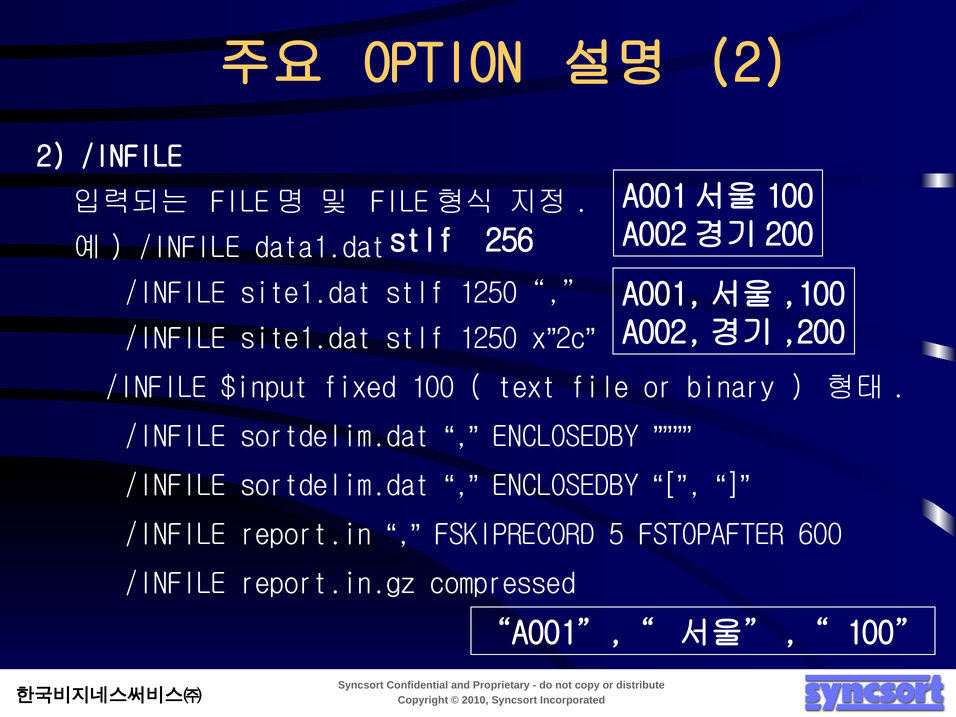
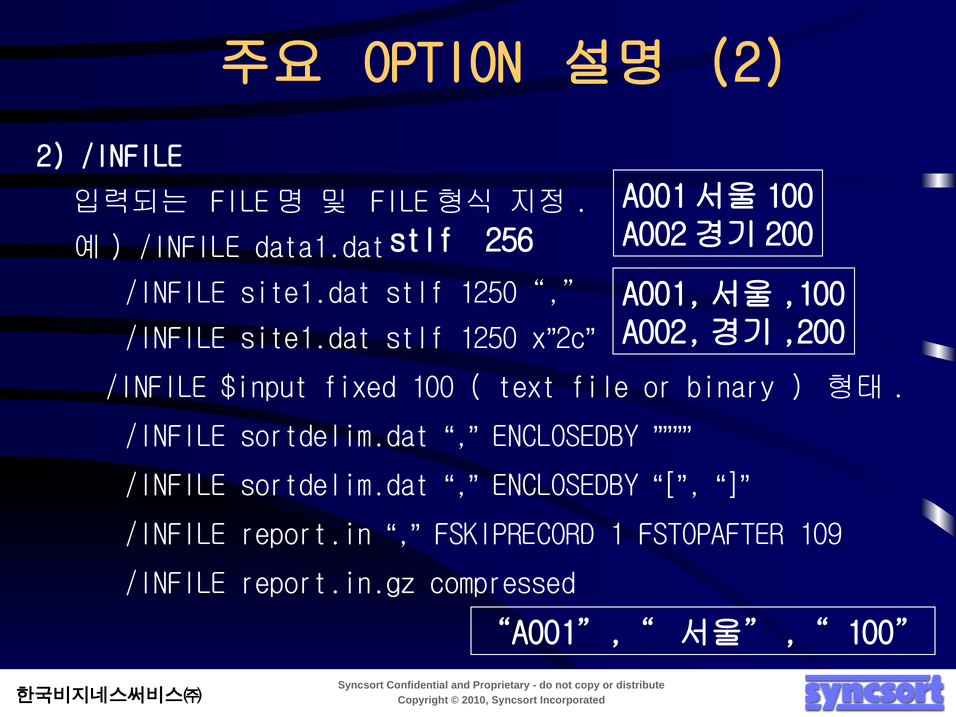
5: 5 -> 1 (617, 535)
600: 600 -> 109 (821, 535)
